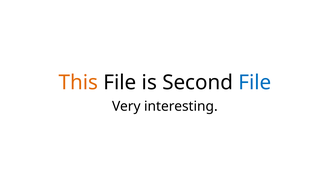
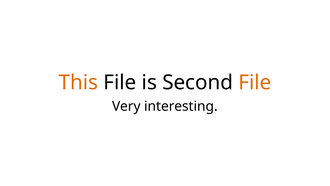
File colour: blue -> orange (255, 82)
